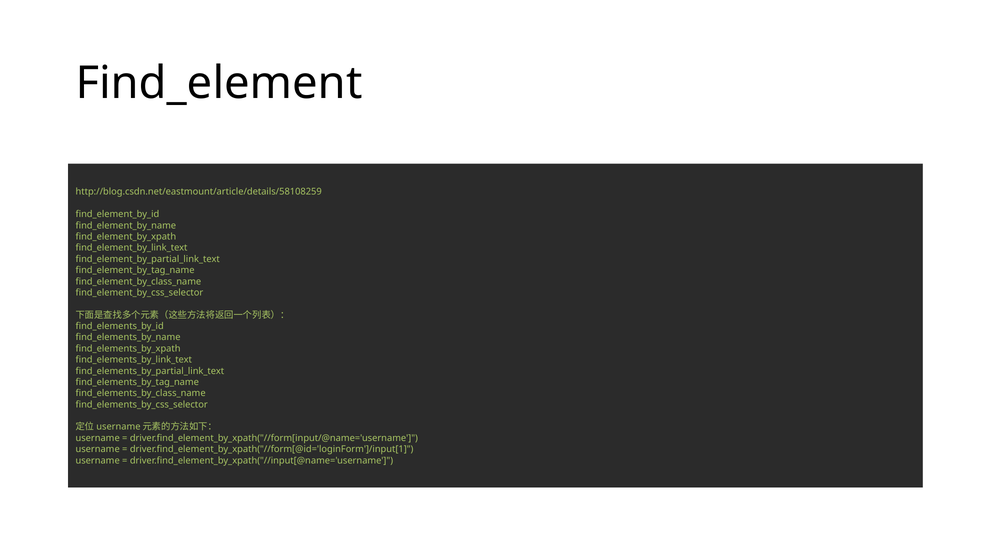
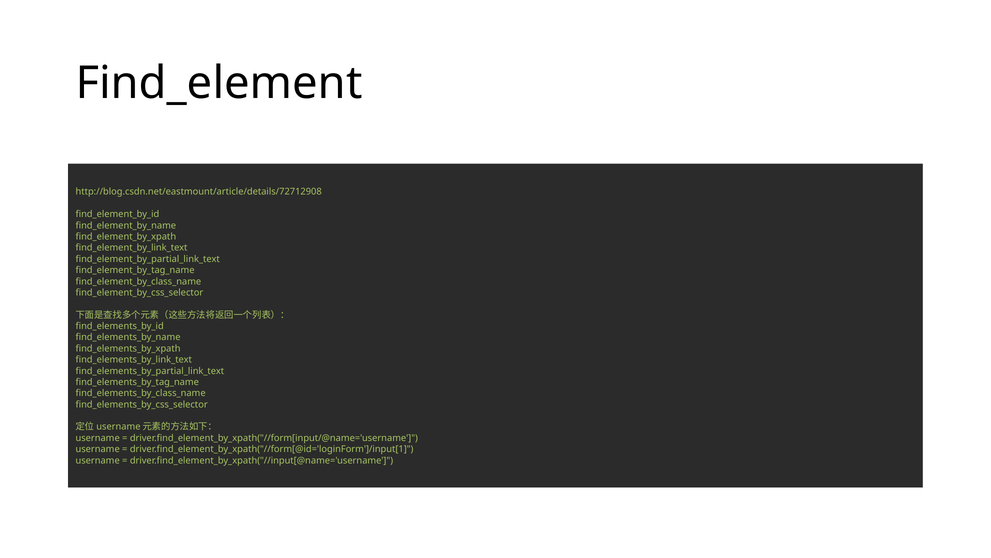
http://blog.csdn.net/eastmount/article/details/58108259: http://blog.csdn.net/eastmount/article/details/58108259 -> http://blog.csdn.net/eastmount/article/details/72712908 (199, 192)
